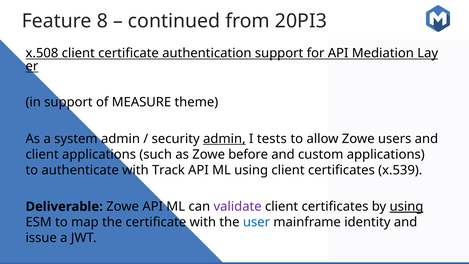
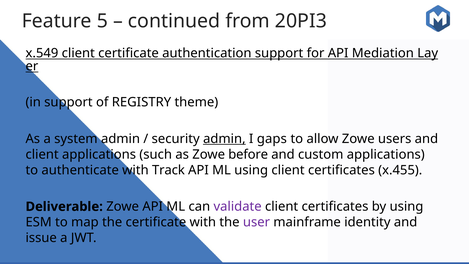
8: 8 -> 5 (102, 21)
x.508: x.508 -> x.549 (42, 53)
MEASURE: MEASURE -> REGISTRY (141, 102)
tests: tests -> gaps (272, 139)
x.539: x.539 -> x.455 (400, 170)
using underline: present -> none (407, 206)
user colour: blue -> purple (256, 222)
